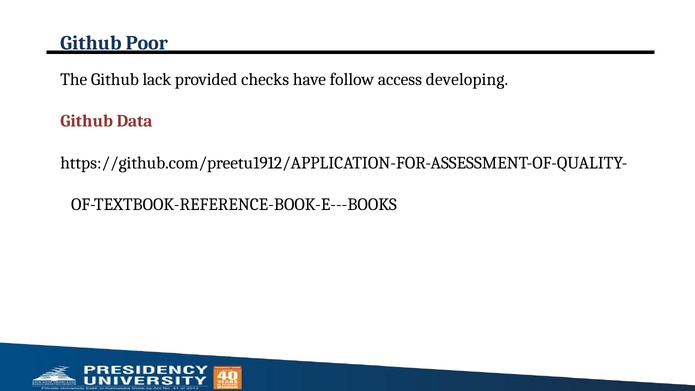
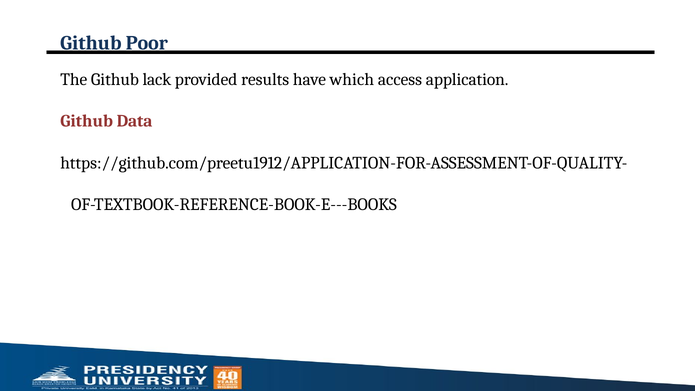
checks: checks -> results (265, 79)
follow: follow -> which (352, 79)
developing: developing -> application (467, 79)
